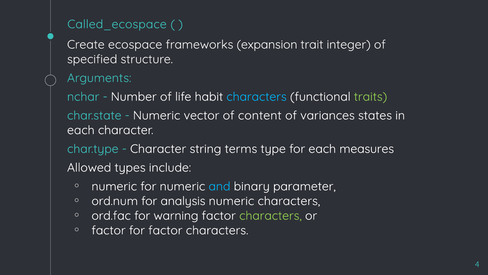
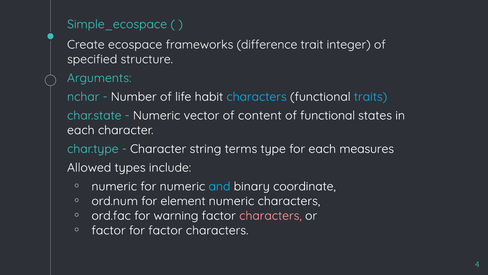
Called_ecospace: Called_ecospace -> Simple_ecospace (117, 24)
expansion: expansion -> difference (267, 44)
traits colour: light green -> light blue (371, 97)
of variances: variances -> functional (328, 115)
parameter: parameter -> coordinate (304, 186)
analysis: analysis -> element (183, 201)
characters colour: light green -> pink (270, 215)
